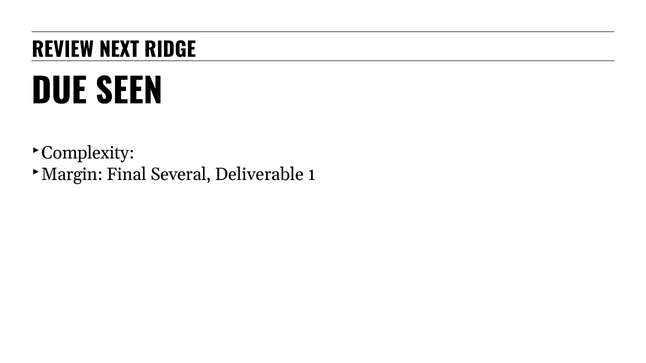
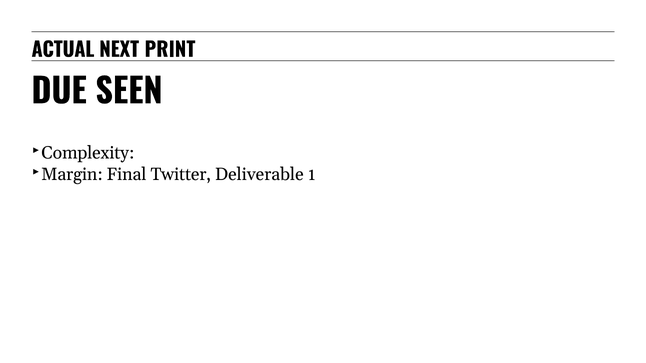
REVIEW: REVIEW -> ACTUAL (63, 50)
RIDGE: RIDGE -> PRINT (170, 50)
Several: Several -> Twitter (181, 174)
